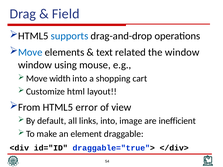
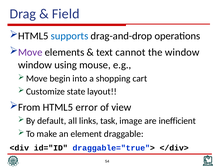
Move colour: blue -> purple (30, 52)
related: related -> cannot (130, 52)
width: width -> begin (60, 79)
html: html -> state (76, 92)
links into: into -> task (109, 121)
